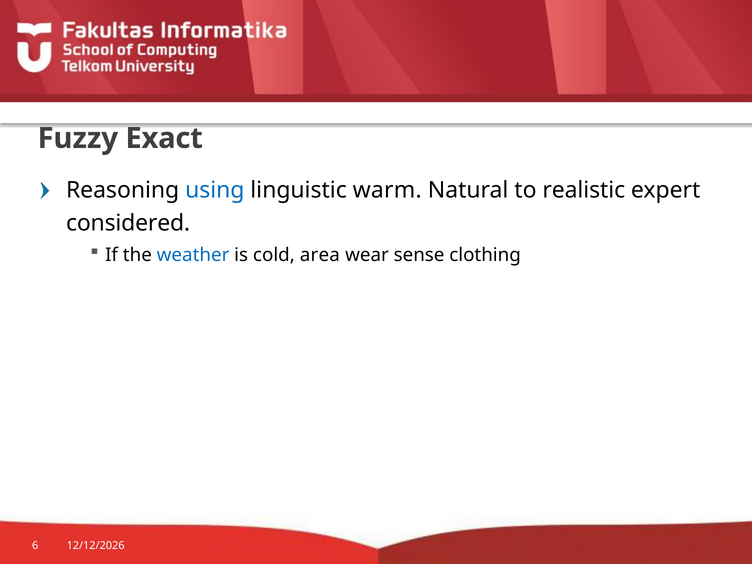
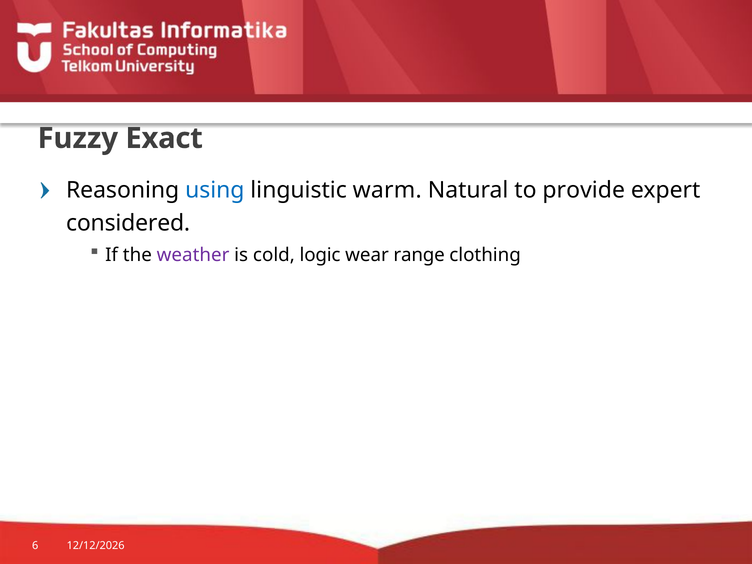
realistic: realistic -> provide (584, 190)
weather colour: blue -> purple (193, 255)
area: area -> logic (320, 255)
sense: sense -> range (419, 255)
